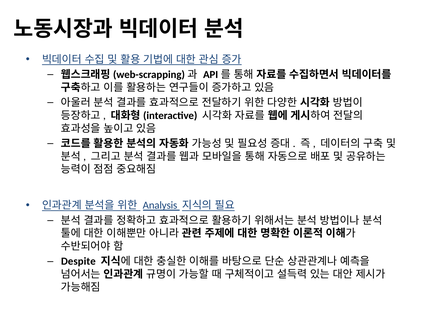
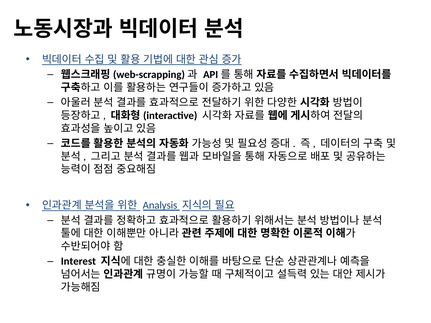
Despite: Despite -> Interest (78, 262)
